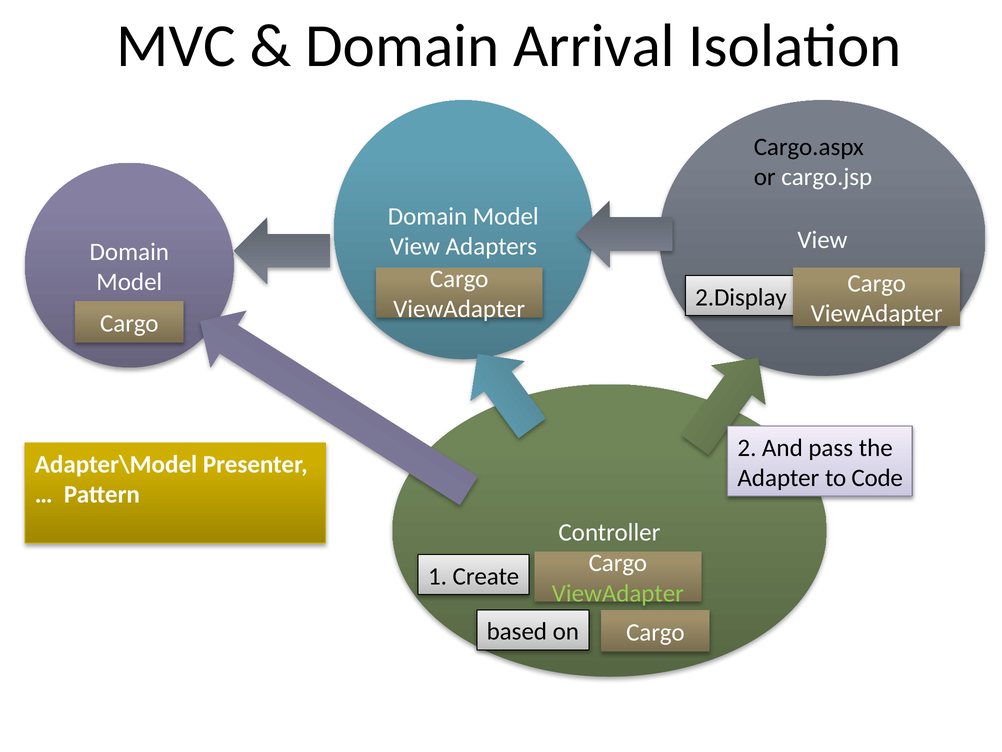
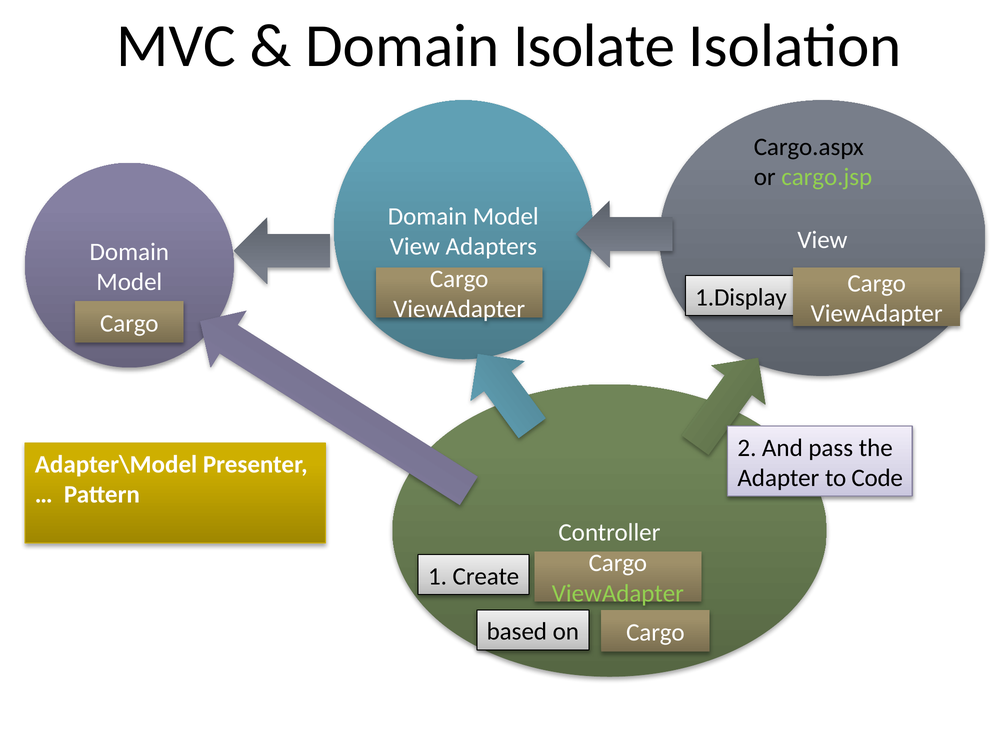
Arrival: Arrival -> Isolate (594, 46)
cargo.jsp colour: white -> light green (827, 177)
2.Display: 2.Display -> 1.Display (741, 297)
